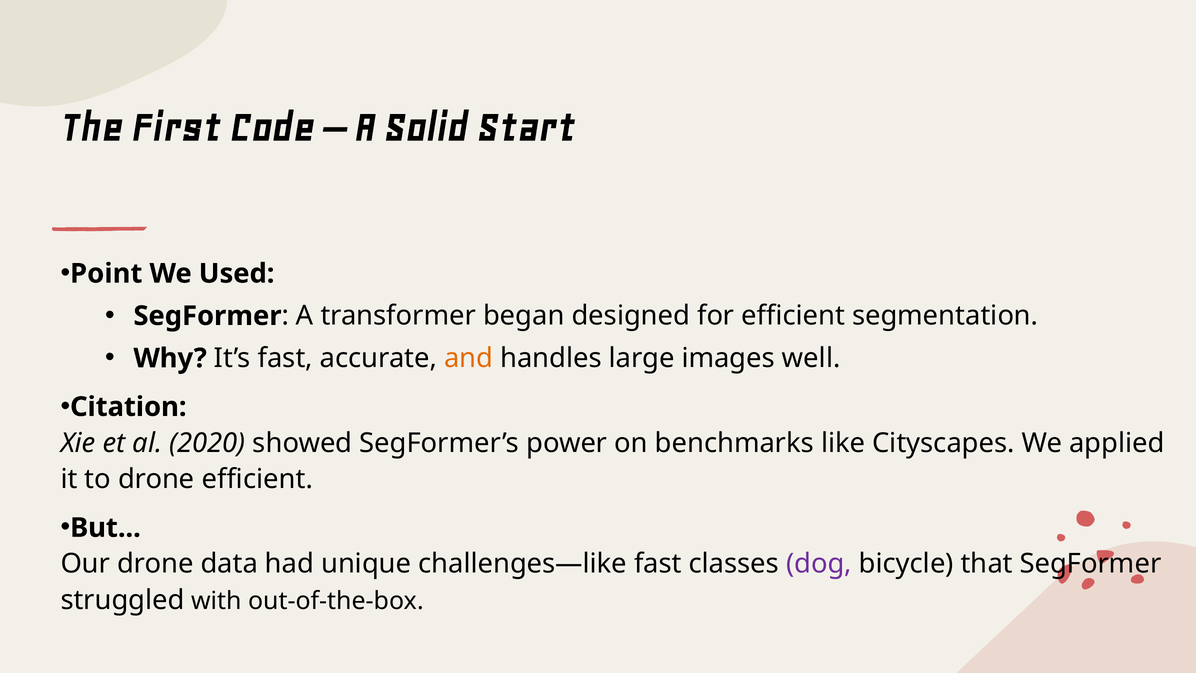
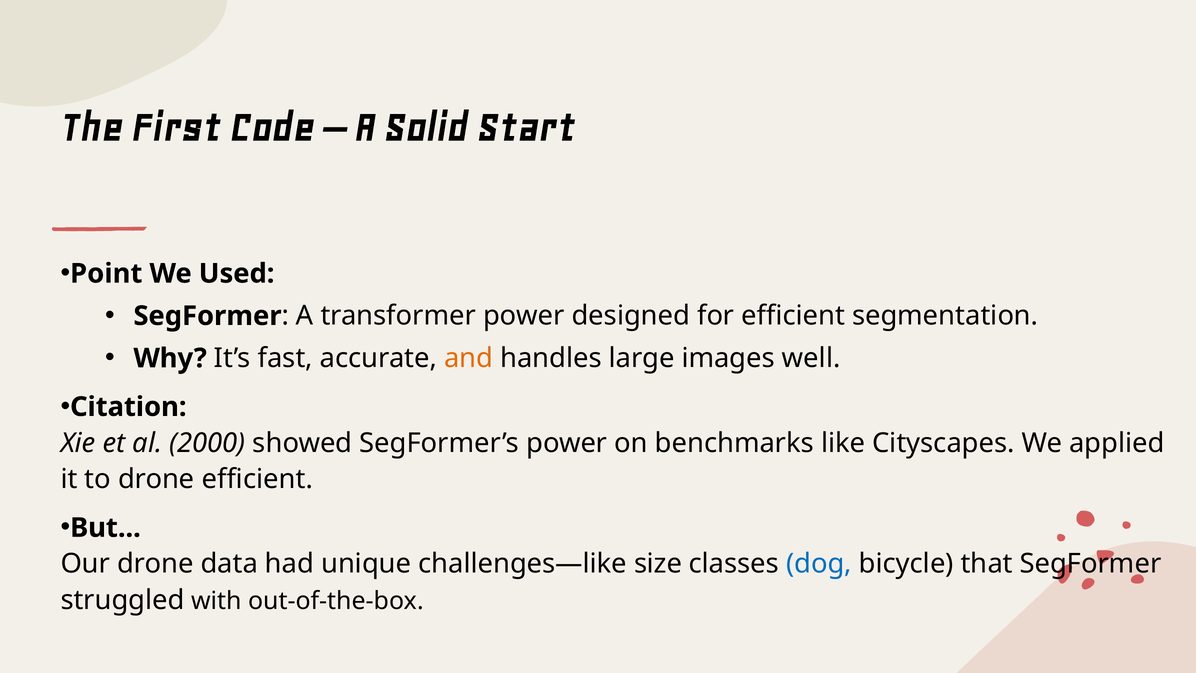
transformer began: began -> power (524, 316)
2020: 2020 -> 2000 (207, 443)
challenges—like fast: fast -> size (658, 564)
dog colour: purple -> blue (819, 564)
